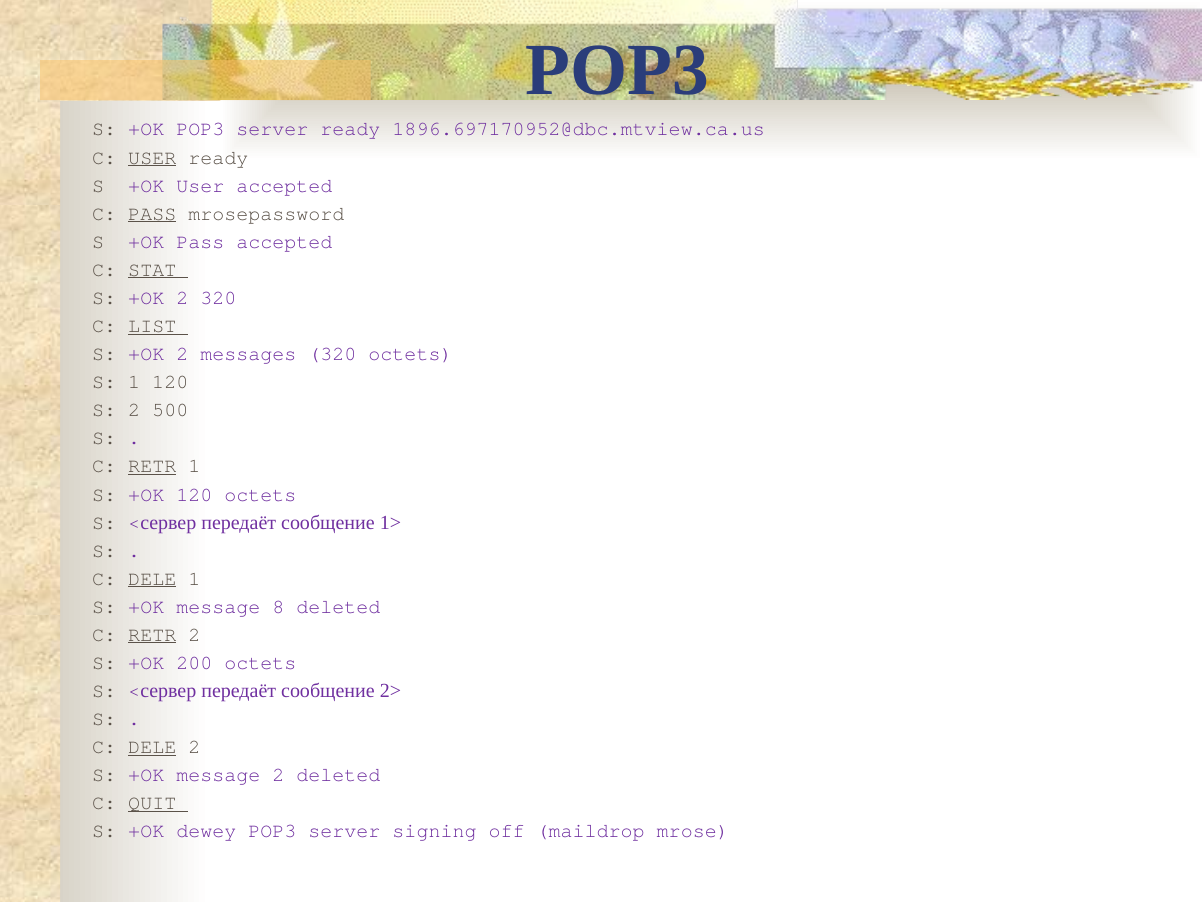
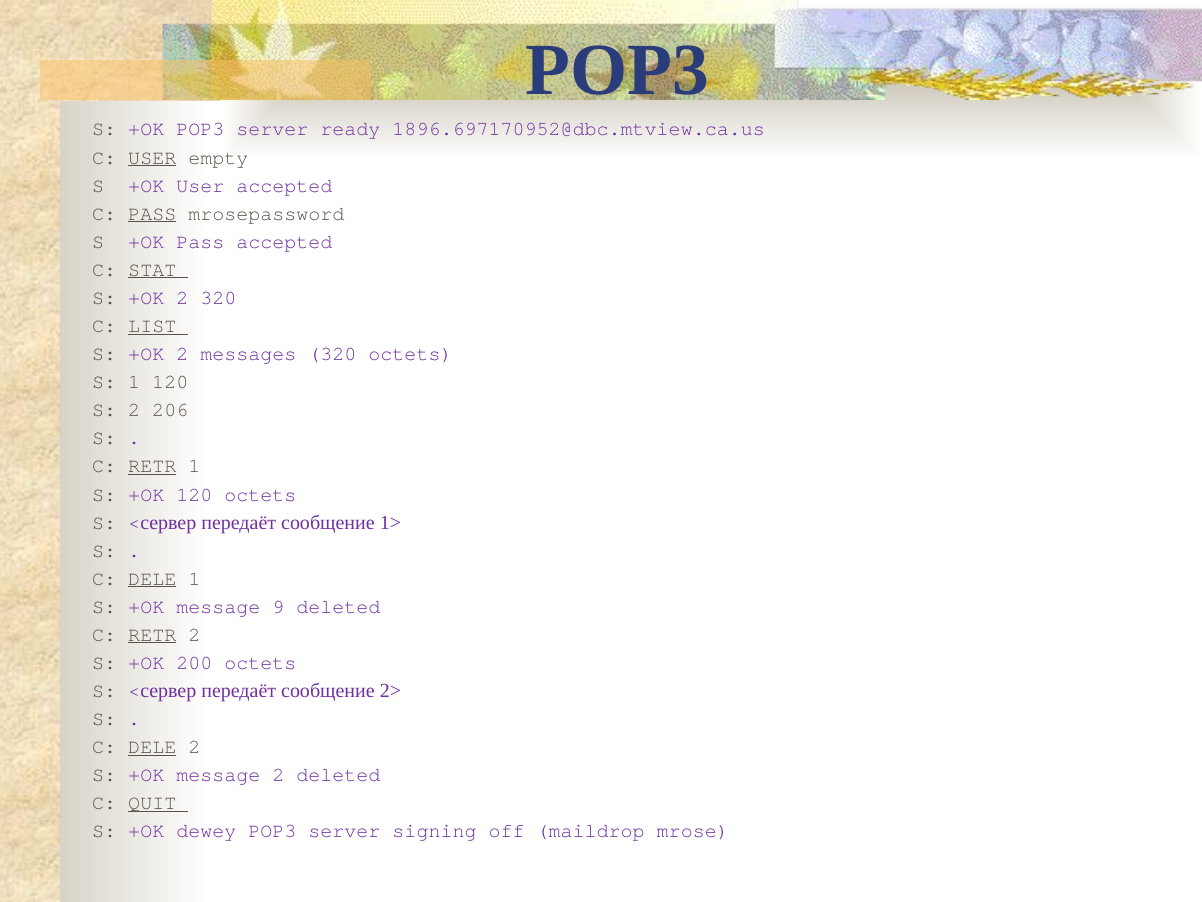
USER ready: ready -> empty (218, 157)
500: 500 -> 206 (170, 410)
8: 8 -> 9 (278, 606)
